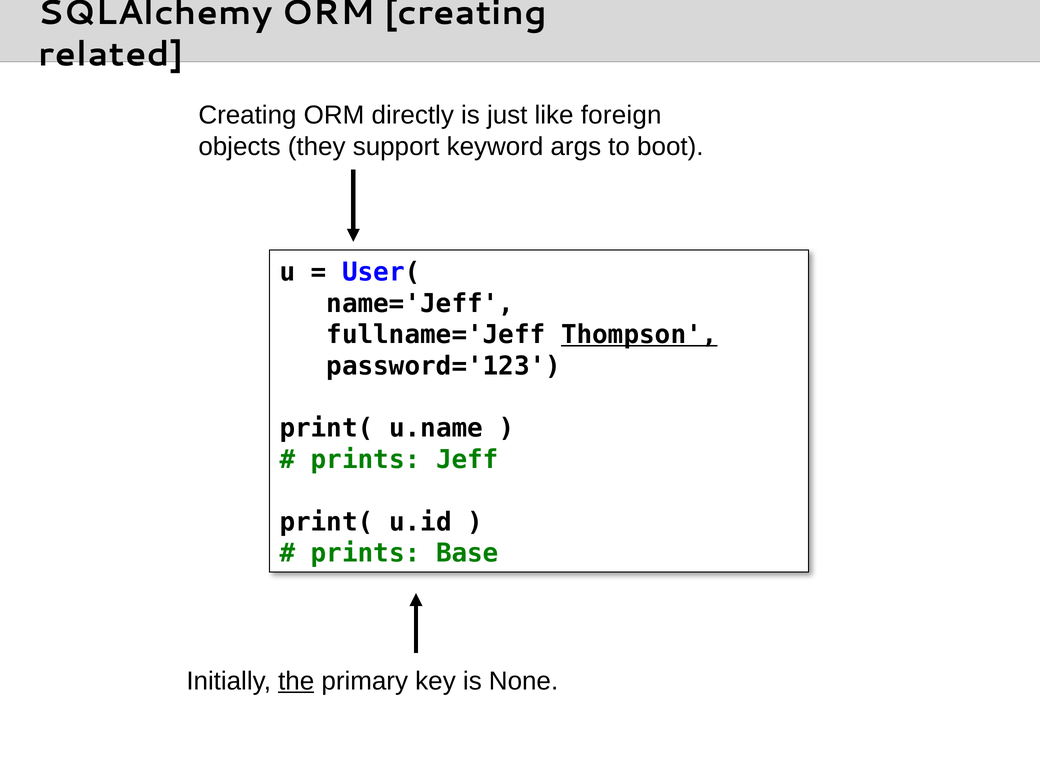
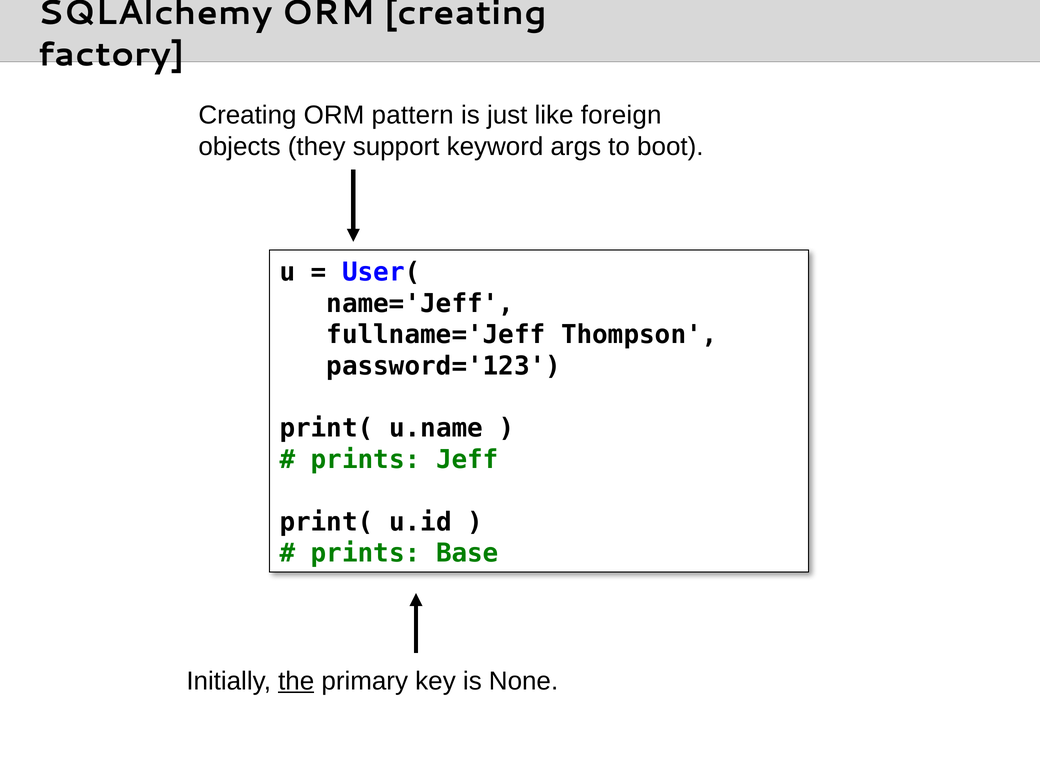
related: related -> factory (111, 54)
directly: directly -> pattern (413, 115)
Thompson underline: present -> none (639, 335)
